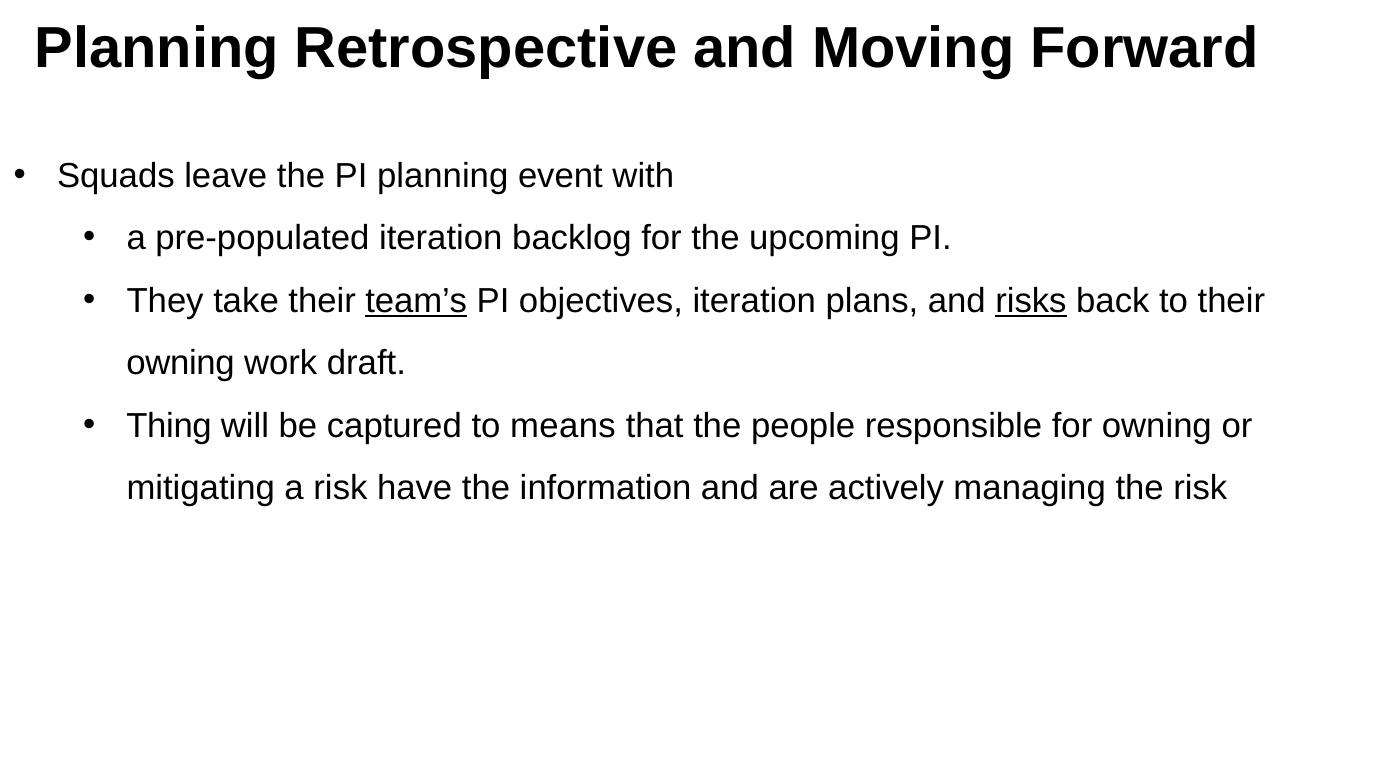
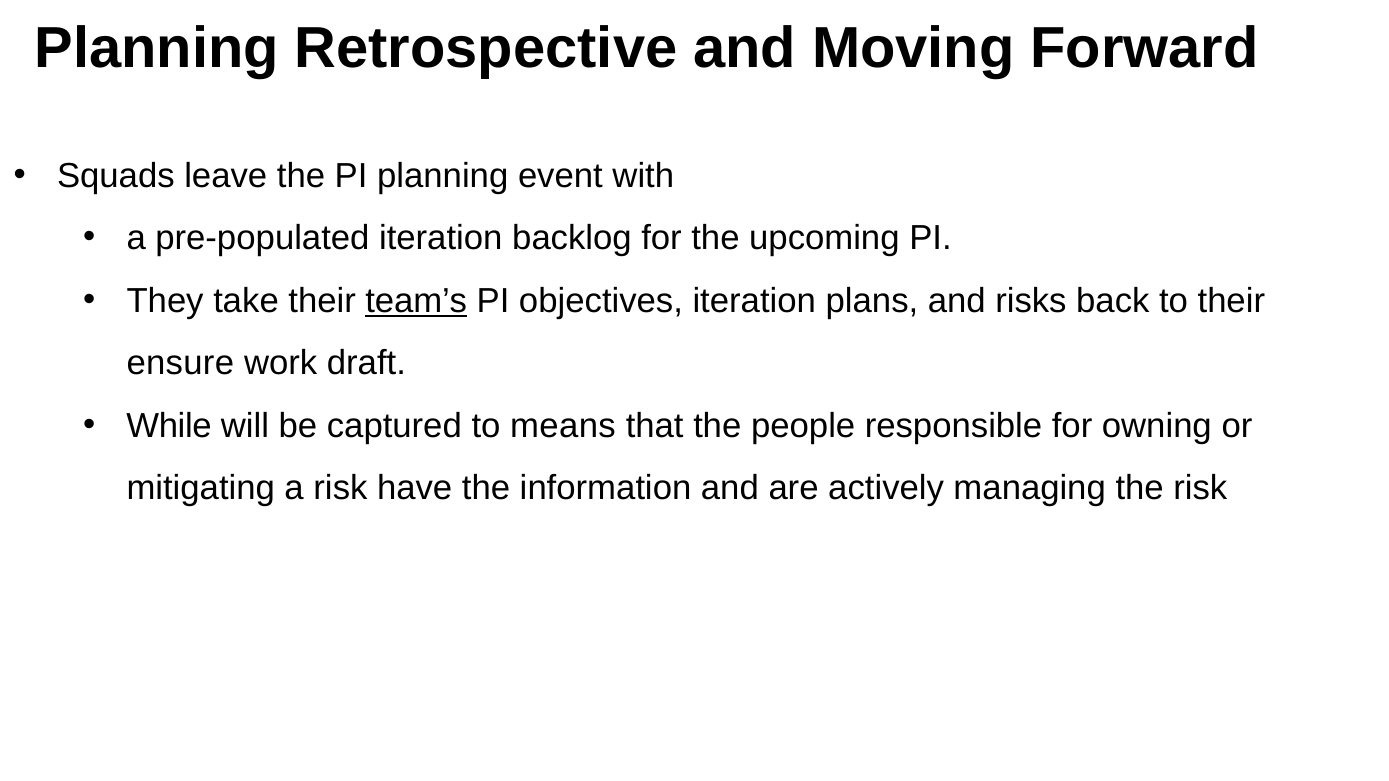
risks underline: present -> none (1031, 301)
owning: owning -> ensure (180, 364)
Thing: Thing -> While (169, 426)
